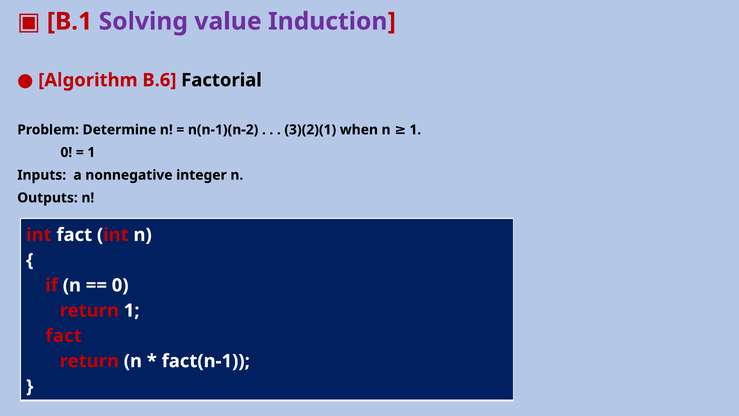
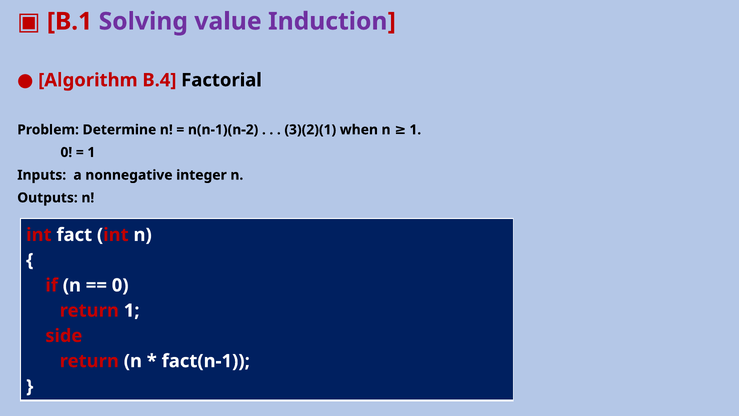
B.6: B.6 -> B.4 (159, 80)
fact: fact -> side (64, 336)
